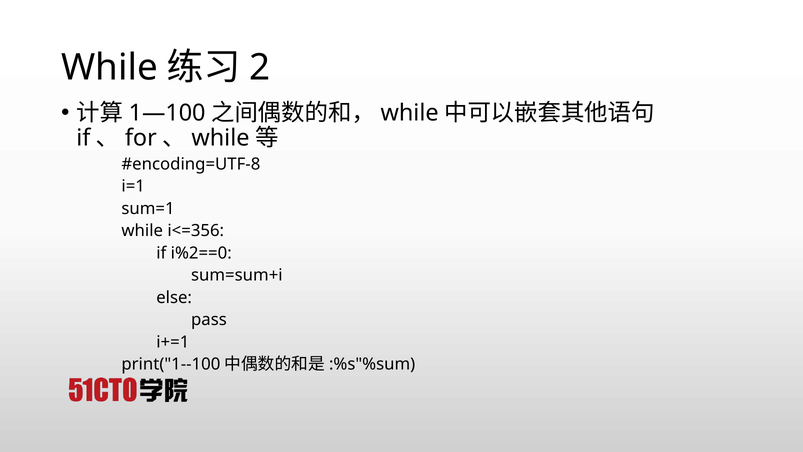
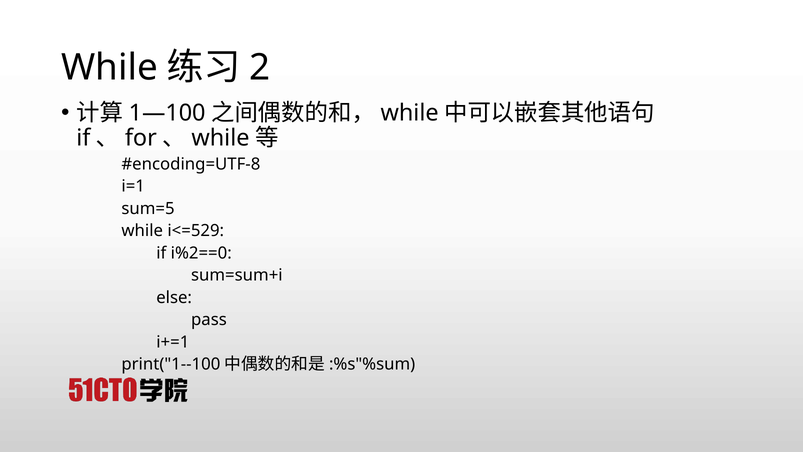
sum=1: sum=1 -> sum=5 (148, 208)
i<=356: i<=356 -> i<=529 (196, 231)
